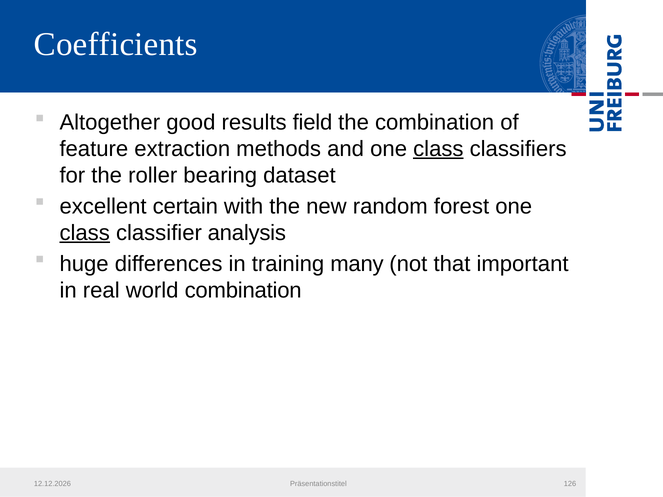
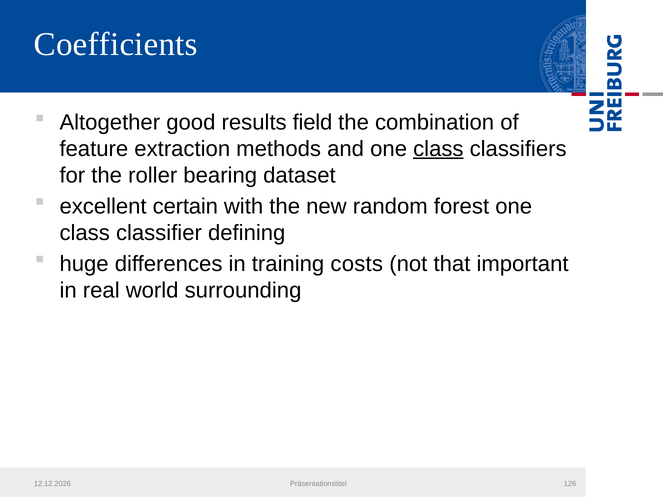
class underline: present -> none (85, 233)
analysis: analysis -> defining (247, 233)
many: many -> costs (357, 264)
world combination: combination -> surrounding (243, 290)
